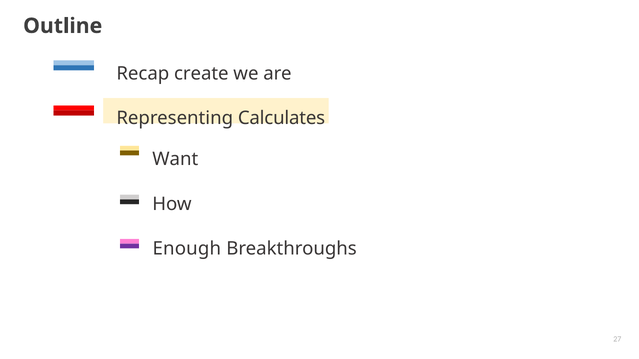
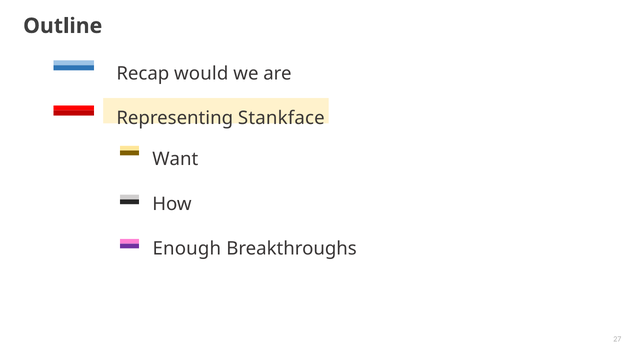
create: create -> would (201, 74)
Calculates: Calculates -> Stankface (281, 118)
